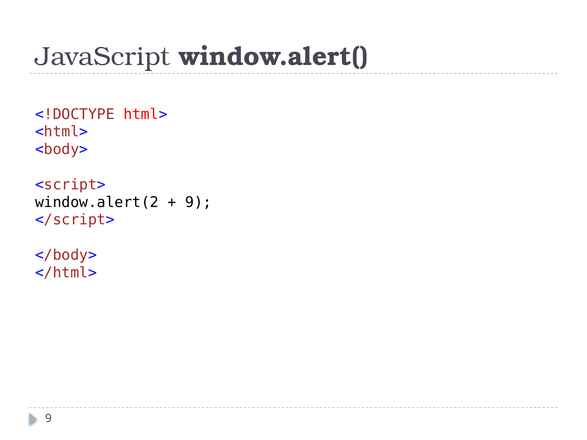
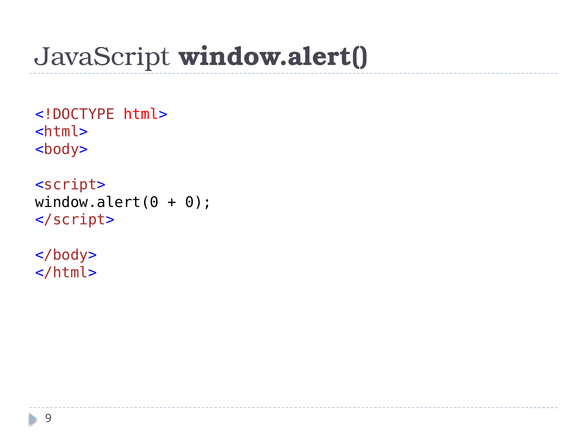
window.alert(2: window.alert(2 -> window.alert(0 (97, 202)
9: 9 -> 0 (198, 202)
